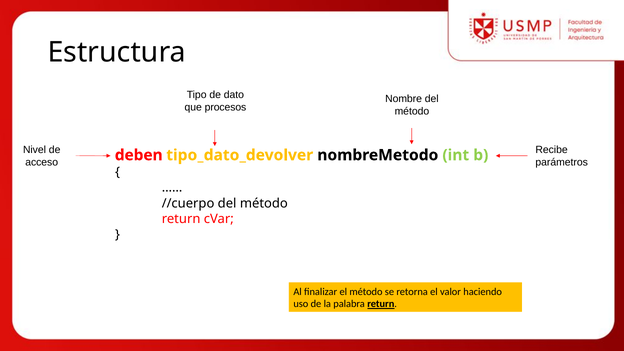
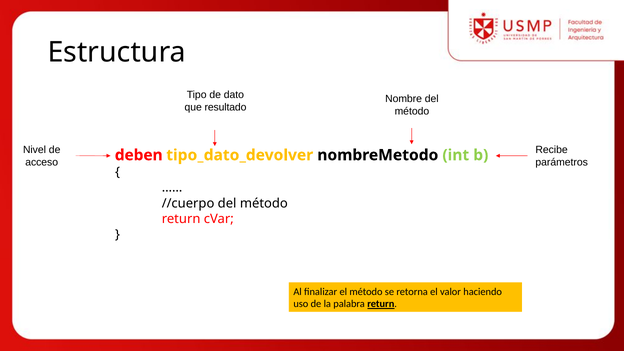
procesos: procesos -> resultado (225, 107)
